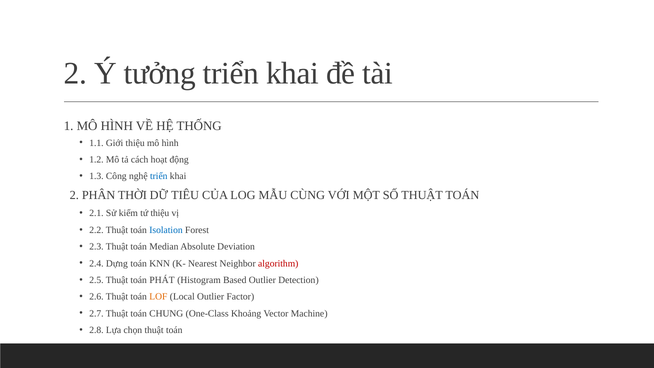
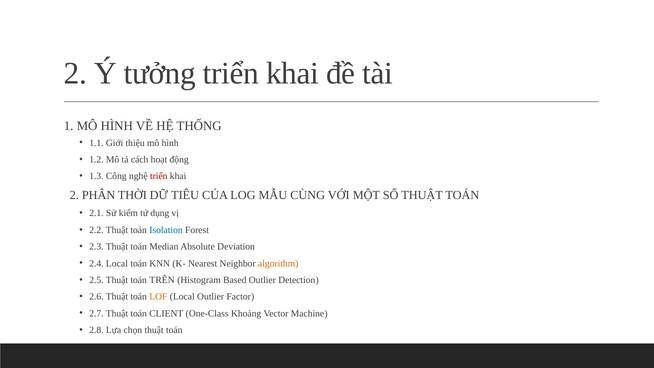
triển colour: blue -> red (159, 176)
tứ thiệu: thiệu -> dụng (160, 213)
2.4 Dựng: Dựng -> Local (117, 263)
algorithm colour: red -> orange (278, 263)
PHÁT: PHÁT -> TRÊN (162, 280)
CHUNG: CHUNG -> CLIENT (166, 313)
